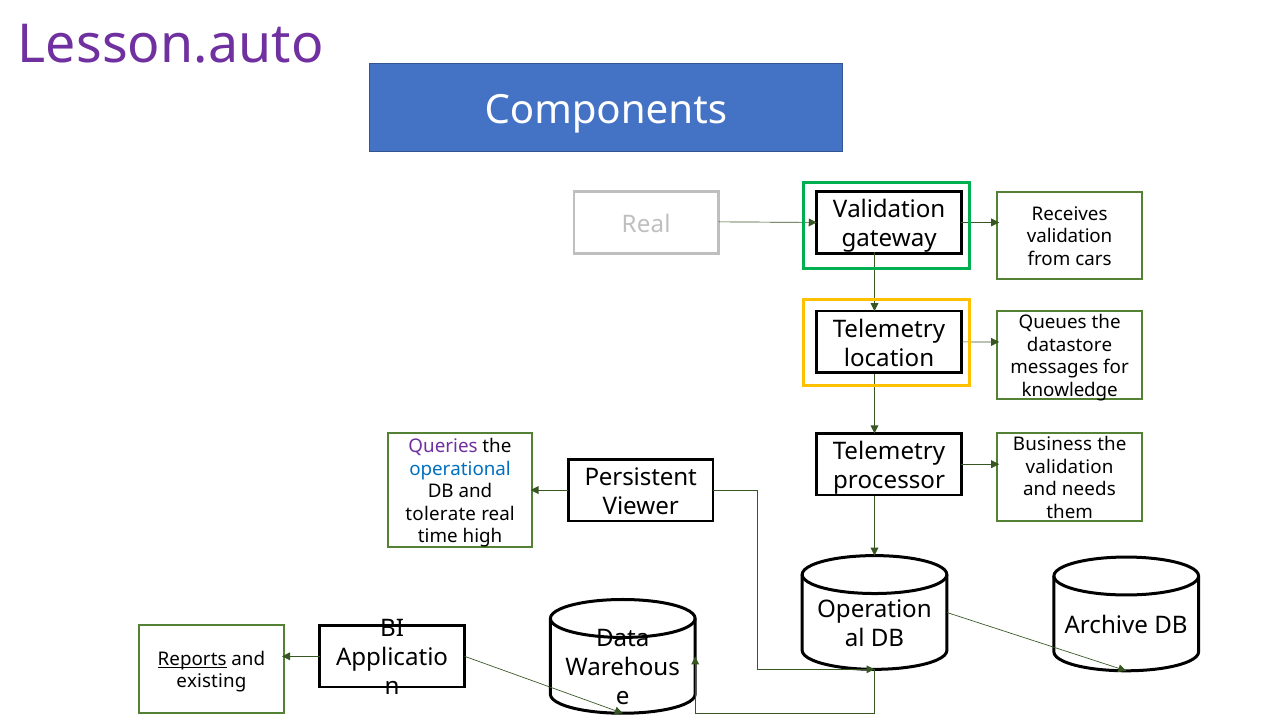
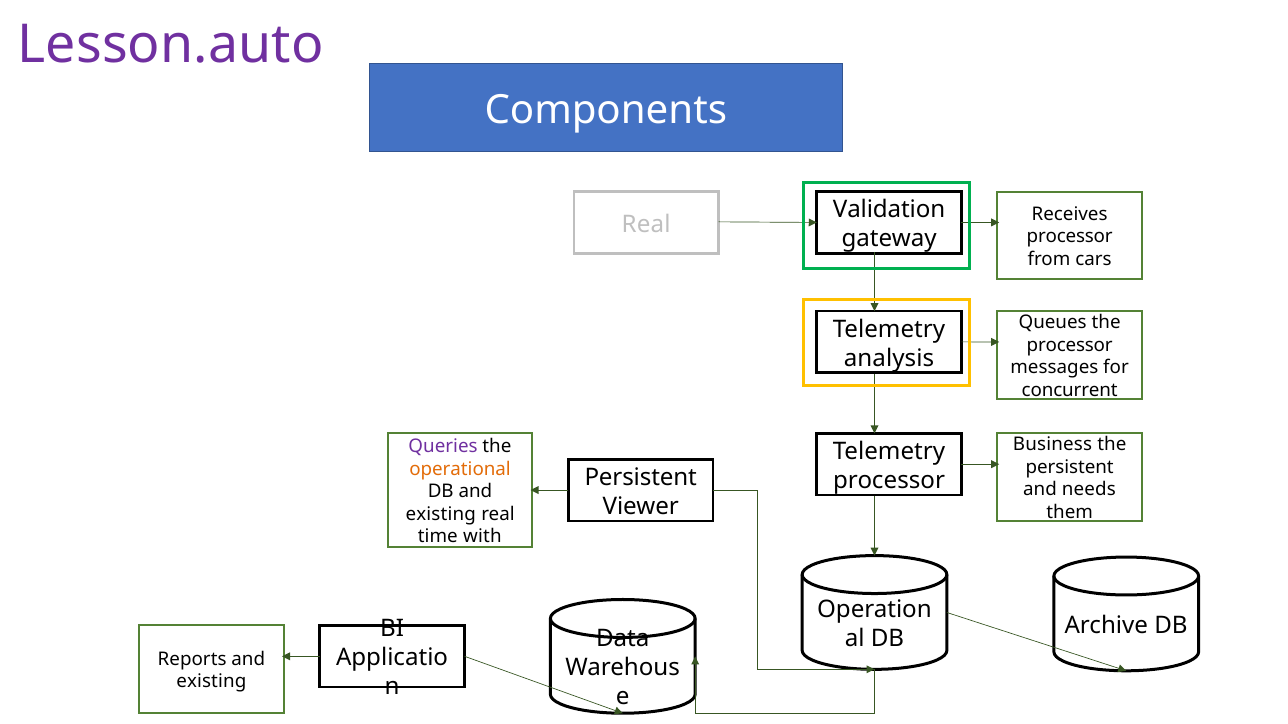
validation: validation -> processor (1070, 237)
datastore: datastore -> processor (1070, 345)
location: location -> analysis (889, 358)
knowledge: knowledge -> concurrent (1070, 390)
validation: validation -> persistent (1070, 467)
operational colour: blue -> orange (460, 469)
tolerate: tolerate -> existing (441, 514)
high: high -> with (482, 537)
Reports underline: present -> none (192, 660)
